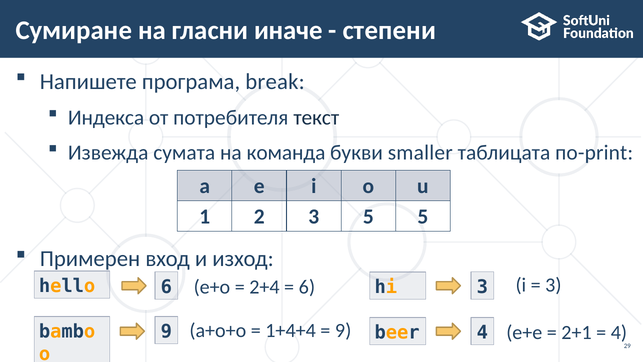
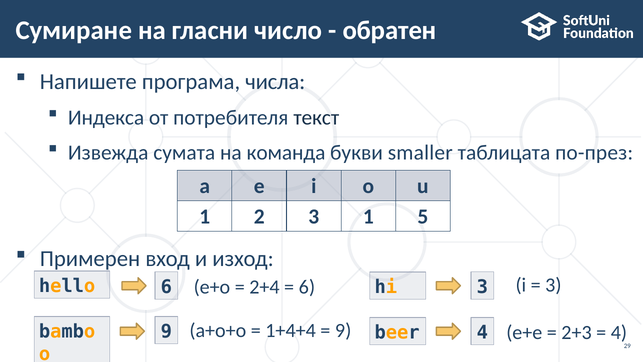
иначе: иначе -> число (288, 30)
степени: степени -> обратен (390, 30)
break: break -> числа (275, 82)
по-print: по-print -> по-през (594, 152)
3 5: 5 -> 1 (368, 216)
2+1: 2+1 -> 2+3 (577, 332)
